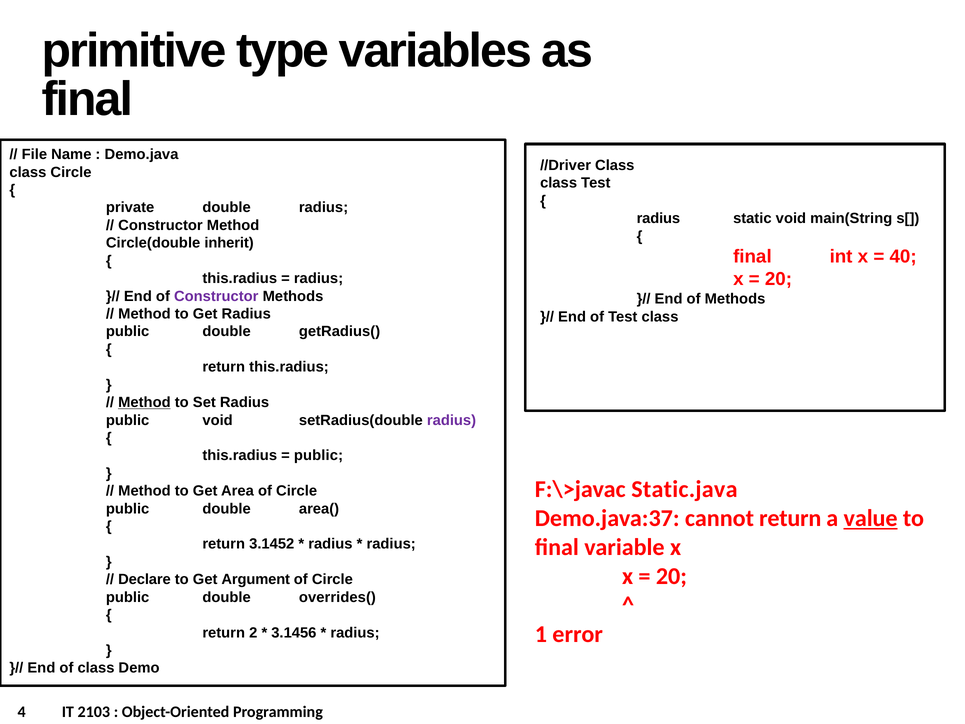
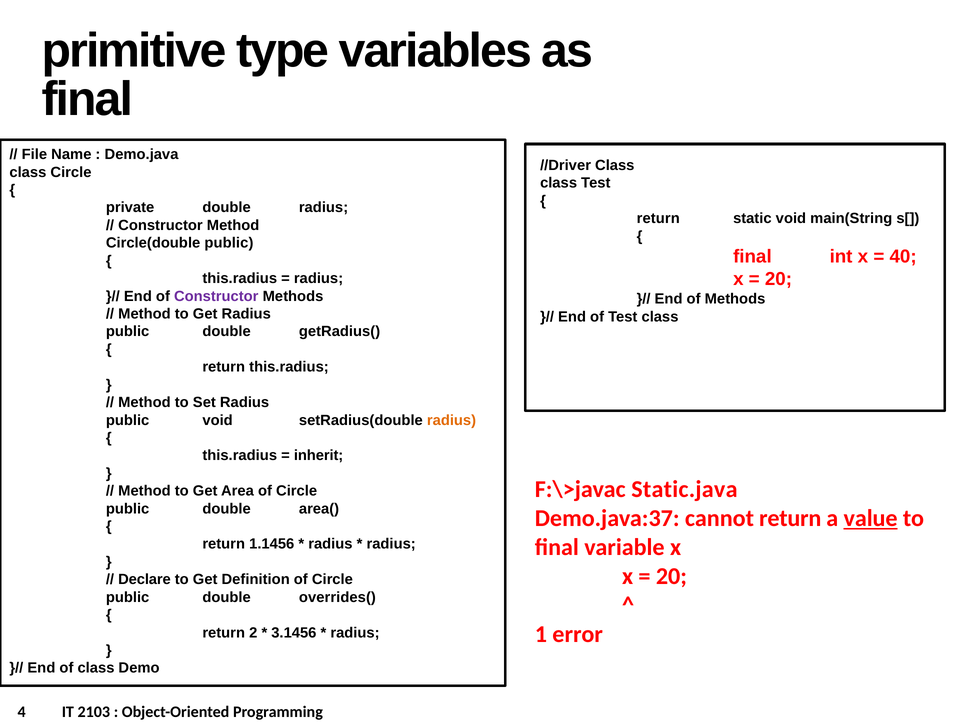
radius: radius -> return (658, 218)
Circle(double inherit: inherit -> public (229, 243)
Method underline: present -> none (144, 402)
radius colour: purple -> orange (452, 420)
public: public -> inherit (319, 455)
3.1452: 3.1452 -> 1.1456 (272, 544)
Argument: Argument -> Definition (256, 579)
